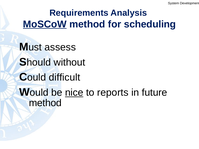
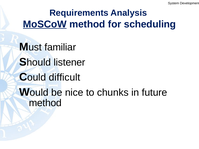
assess: assess -> familiar (60, 47)
without: without -> listener (69, 62)
nice underline: present -> none (74, 93)
reports: reports -> chunks (113, 93)
